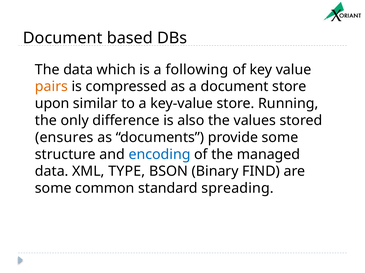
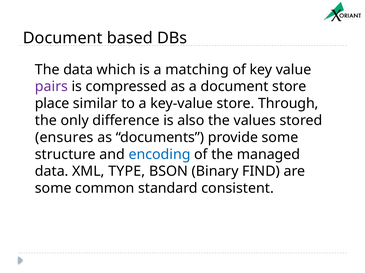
following: following -> matching (197, 70)
pairs colour: orange -> purple (51, 87)
upon: upon -> place (52, 104)
Running: Running -> Through (288, 104)
spreading: spreading -> consistent (238, 189)
